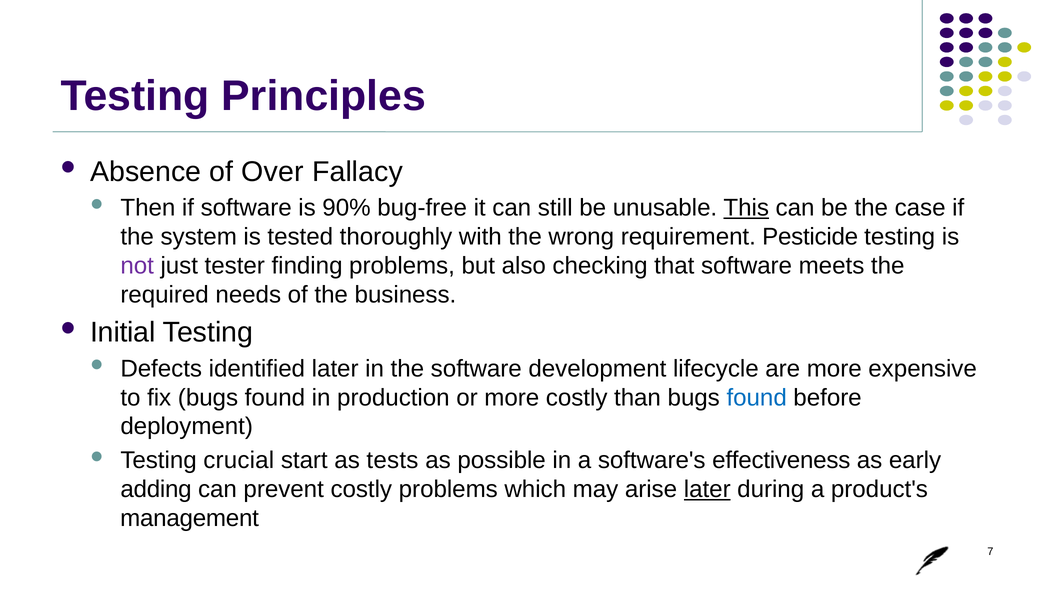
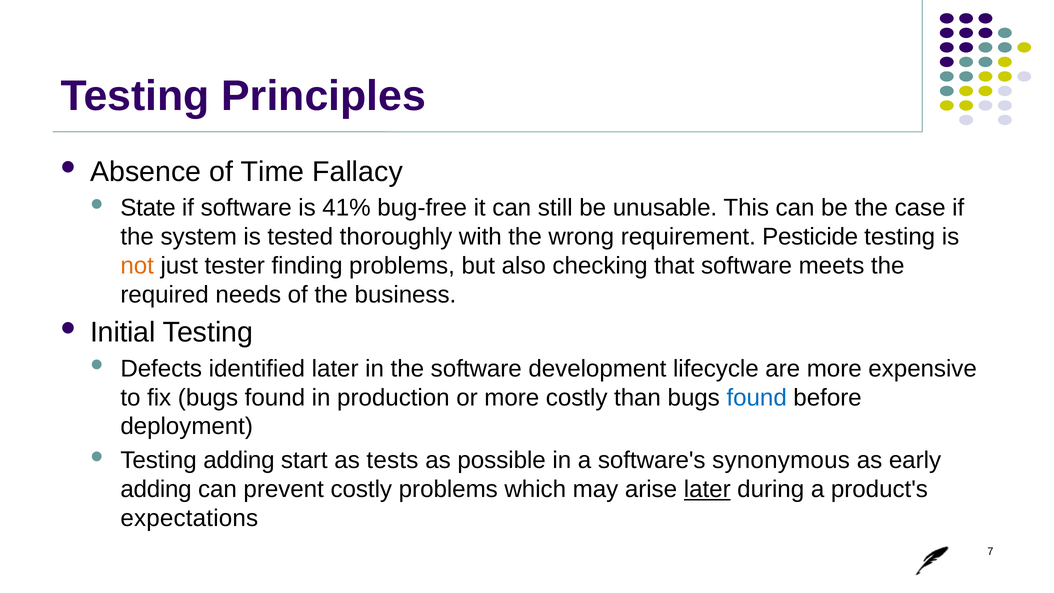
Over: Over -> Time (273, 172)
Then: Then -> State (148, 208)
90%: 90% -> 41% (347, 208)
This underline: present -> none (746, 208)
not colour: purple -> orange (137, 266)
Testing crucial: crucial -> adding (239, 460)
effectiveness: effectiveness -> synonymous (781, 460)
management: management -> expectations (189, 518)
